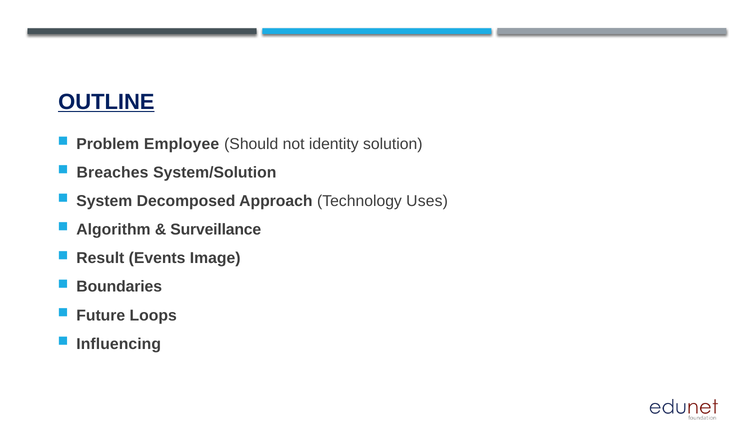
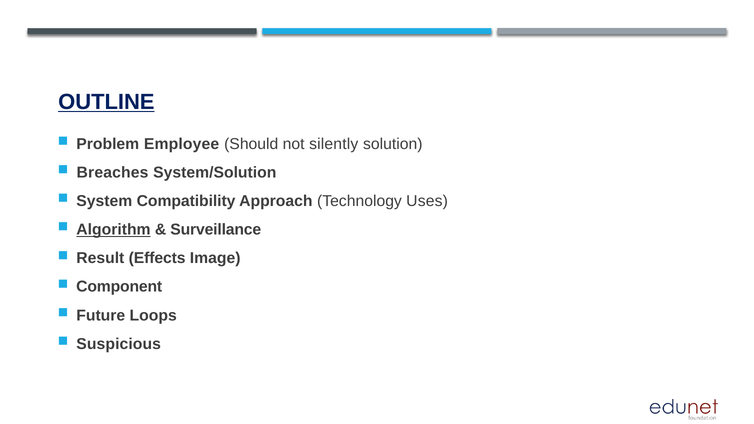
identity: identity -> silently (334, 144)
Decomposed: Decomposed -> Compatibility (186, 201)
Algorithm underline: none -> present (113, 230)
Events: Events -> Effects (157, 258)
Boundaries: Boundaries -> Component (119, 287)
Influencing: Influencing -> Suspicious (119, 344)
